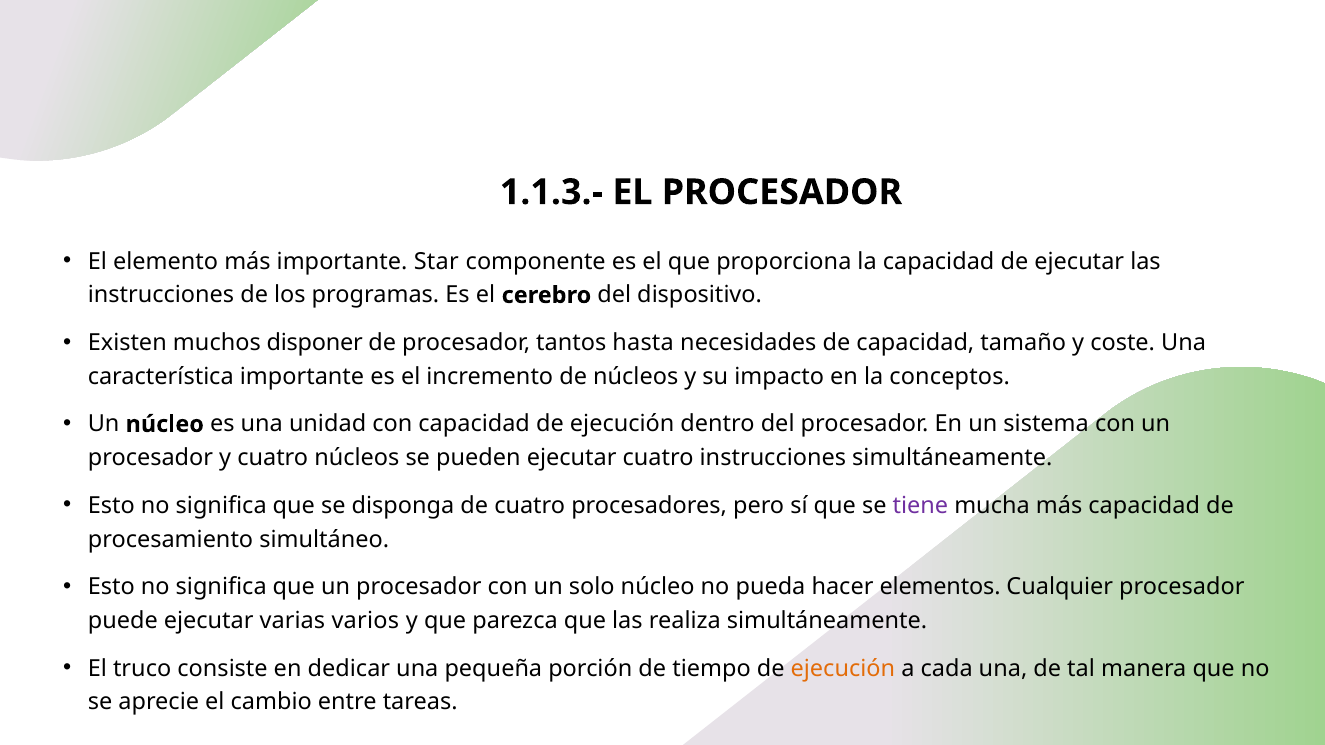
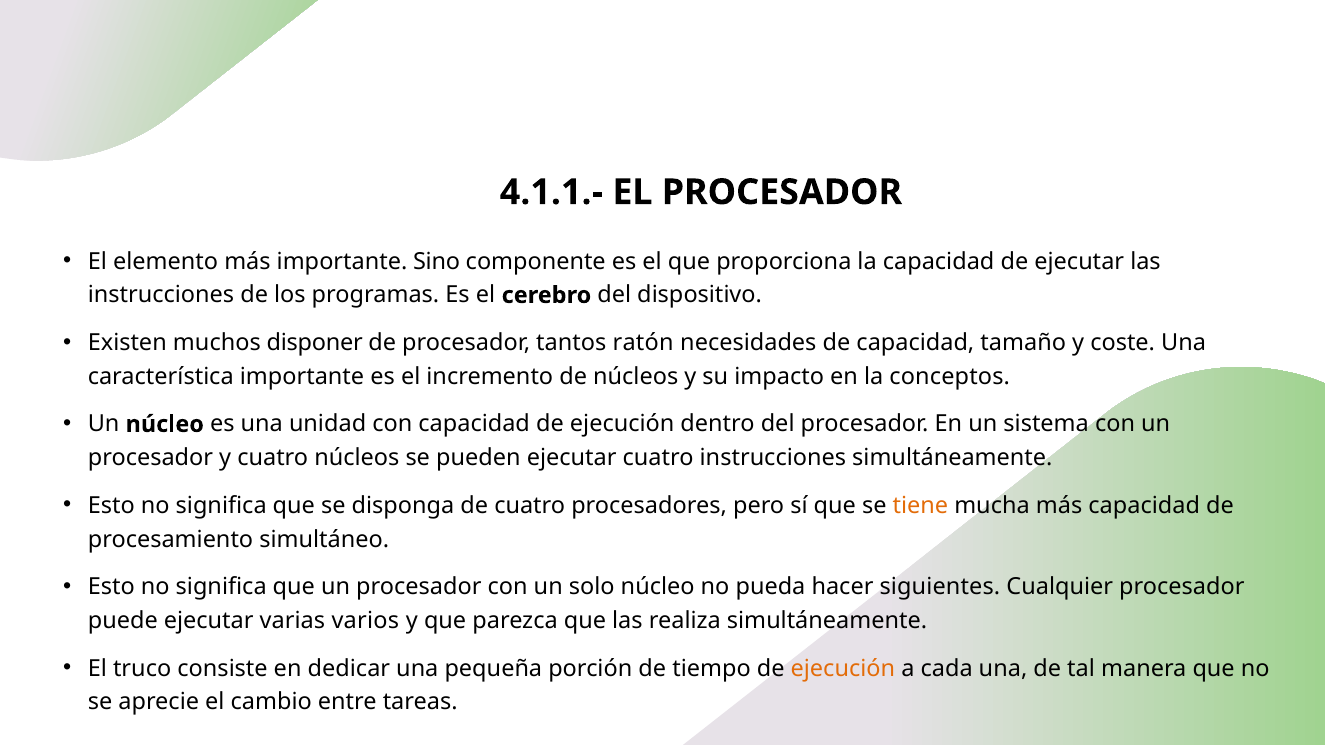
1.1.3.-: 1.1.3.- -> 4.1.1.- (551, 192)
Star: Star -> Sino (437, 262)
hasta: hasta -> ratón (643, 343)
tiene colour: purple -> orange (920, 506)
elementos: elementos -> siguientes (940, 587)
